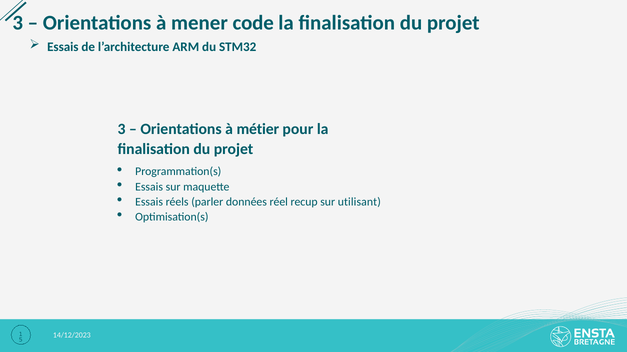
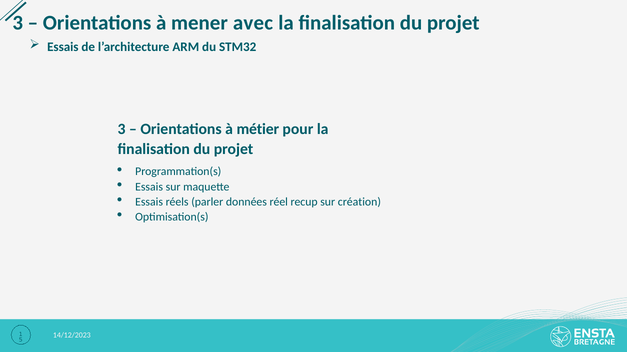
code: code -> avec (253, 23)
utilisant: utilisant -> création (359, 202)
